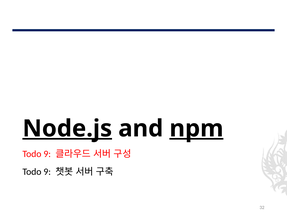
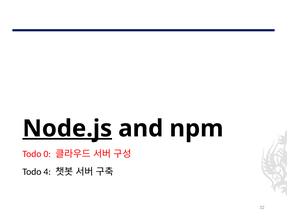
npm underline: present -> none (196, 129)
9: 9 -> 0 (47, 154)
9: 9 -> 4 (47, 172)
